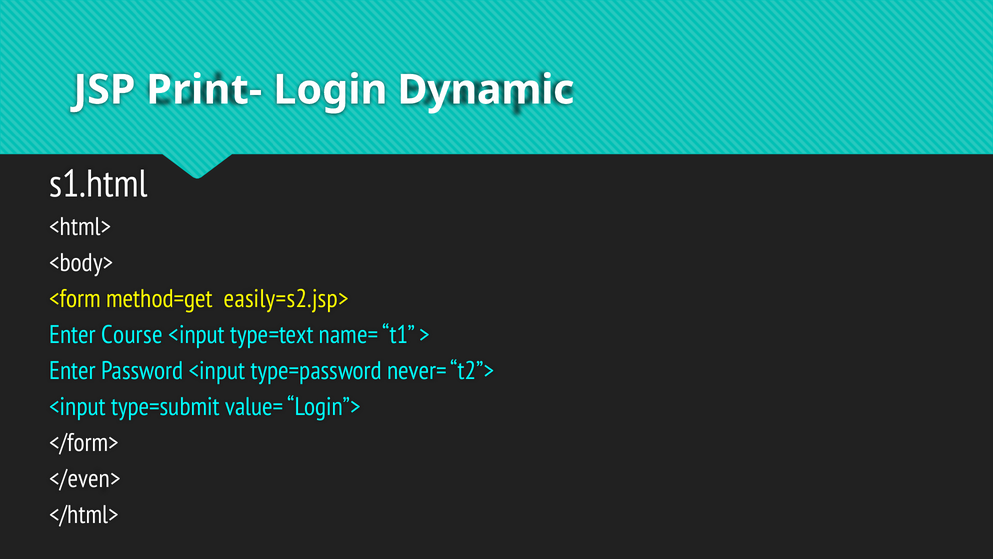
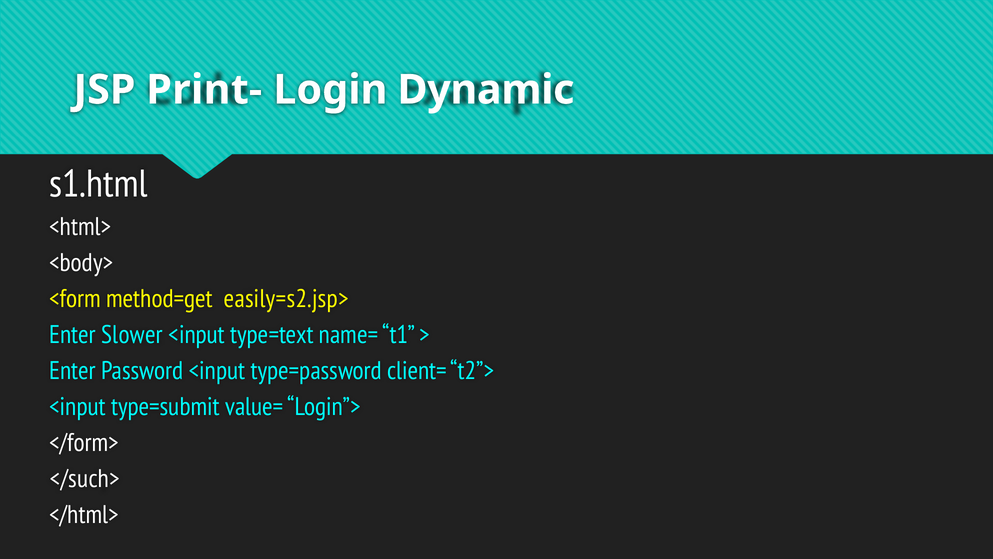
Course: Course -> Slower (132, 335)
never=: never= -> client= (417, 371)
</even>: </even> -> </such> (85, 479)
